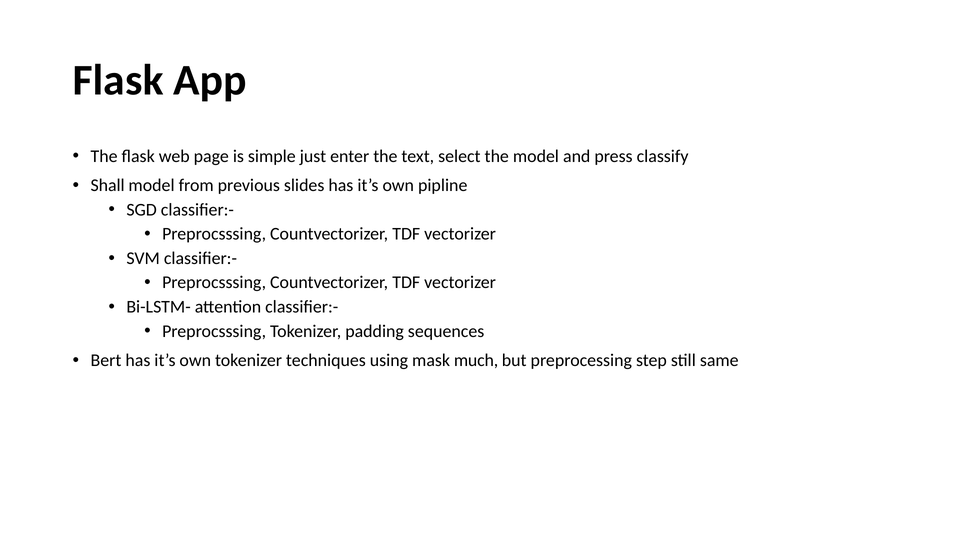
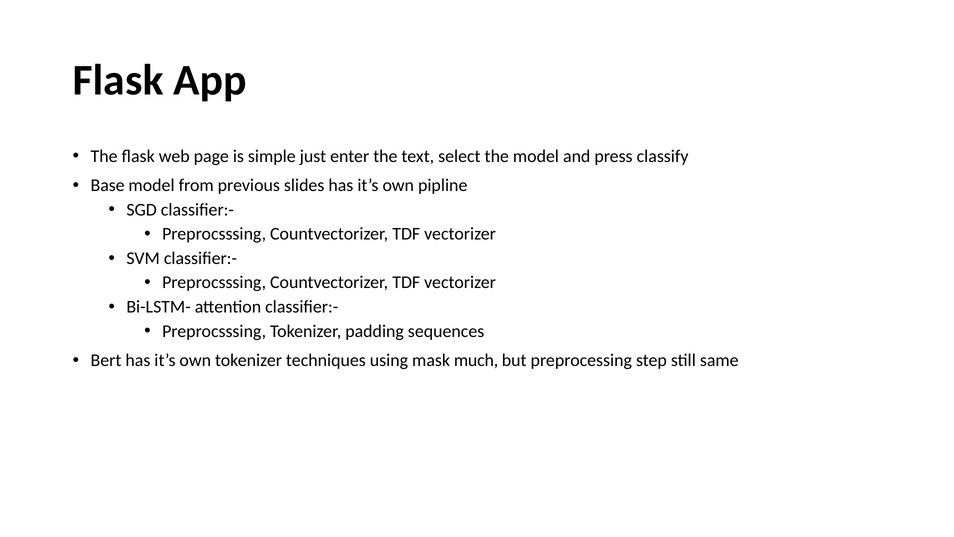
Shall: Shall -> Base (108, 185)
